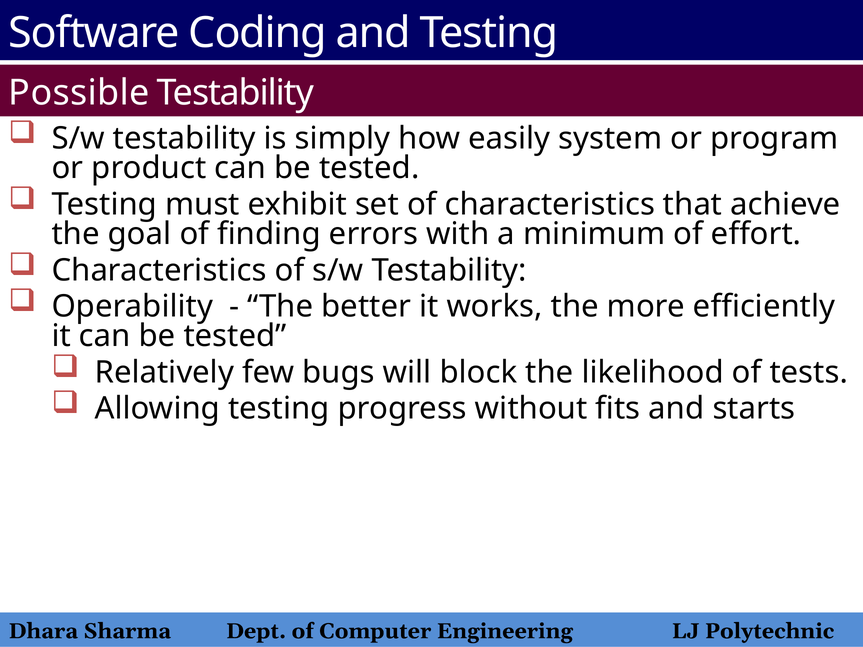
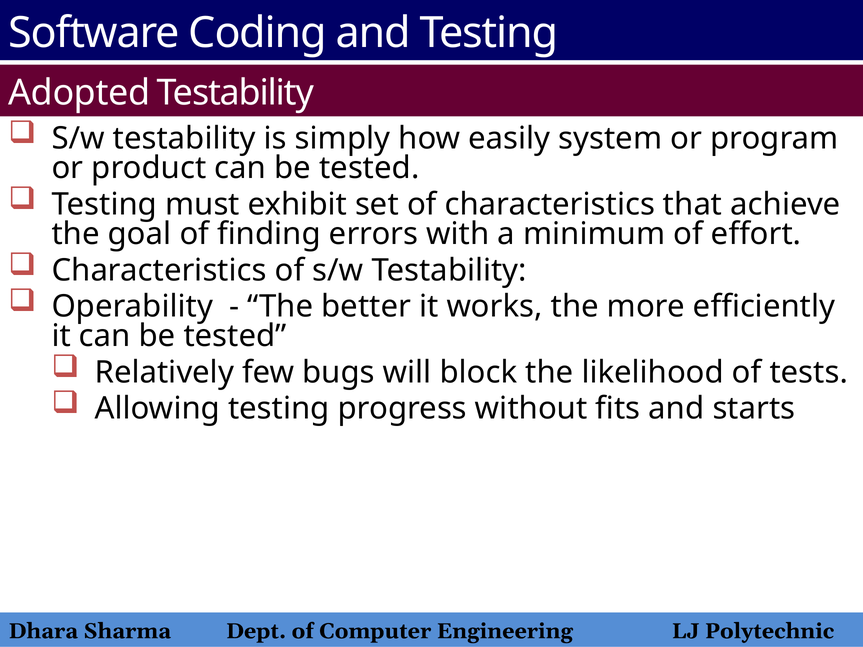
Possible: Possible -> Adopted (79, 93)
